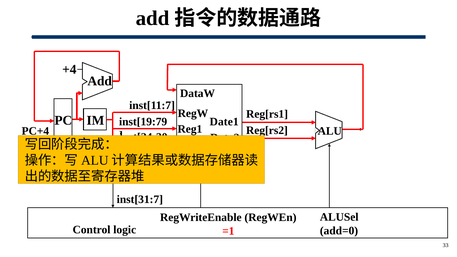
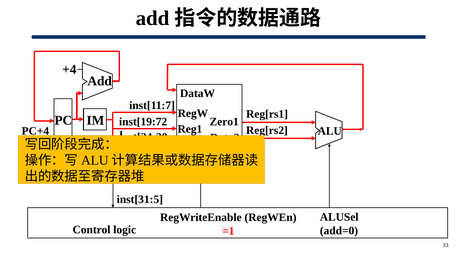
Date1: Date1 -> Zero1 (224, 122)
inst[19:79: inst[19:79 -> inst[19:72 (143, 122)
inst[31:7: inst[31:7 -> inst[31:5 (140, 199)
